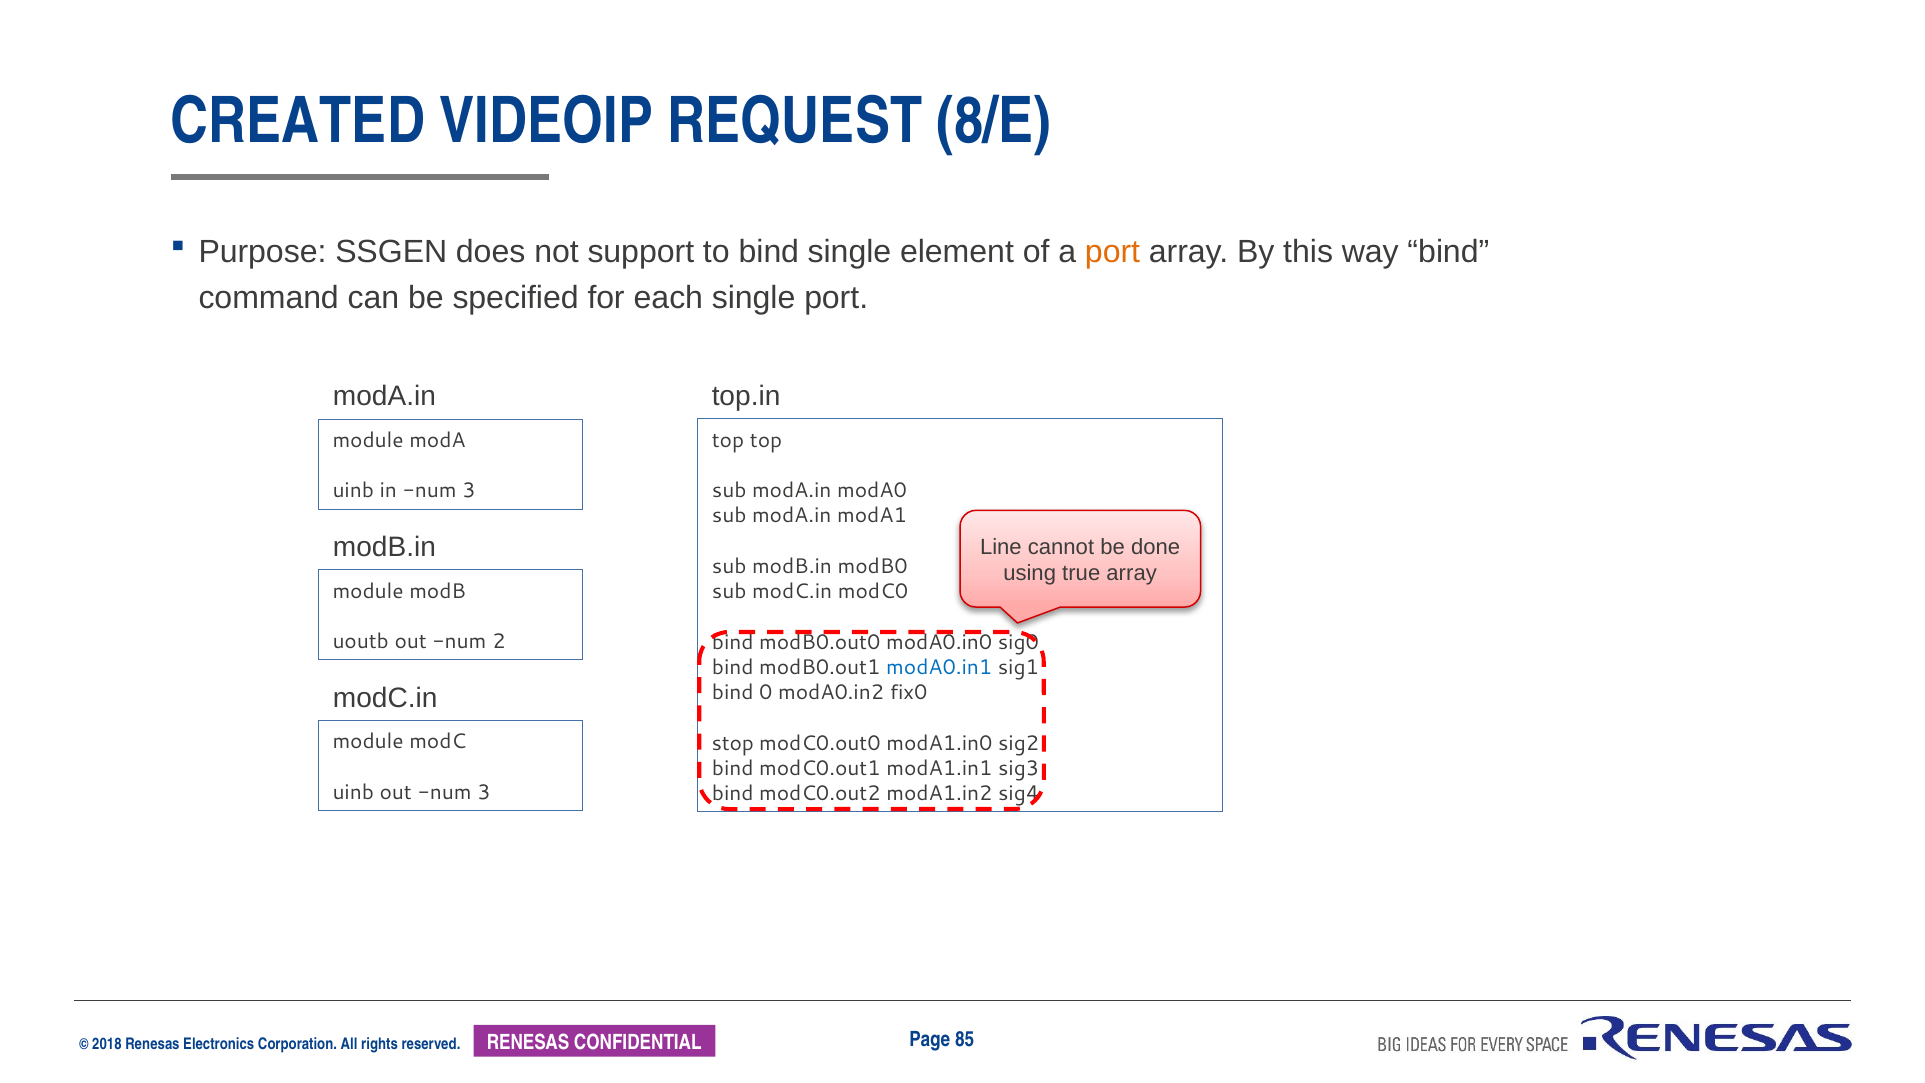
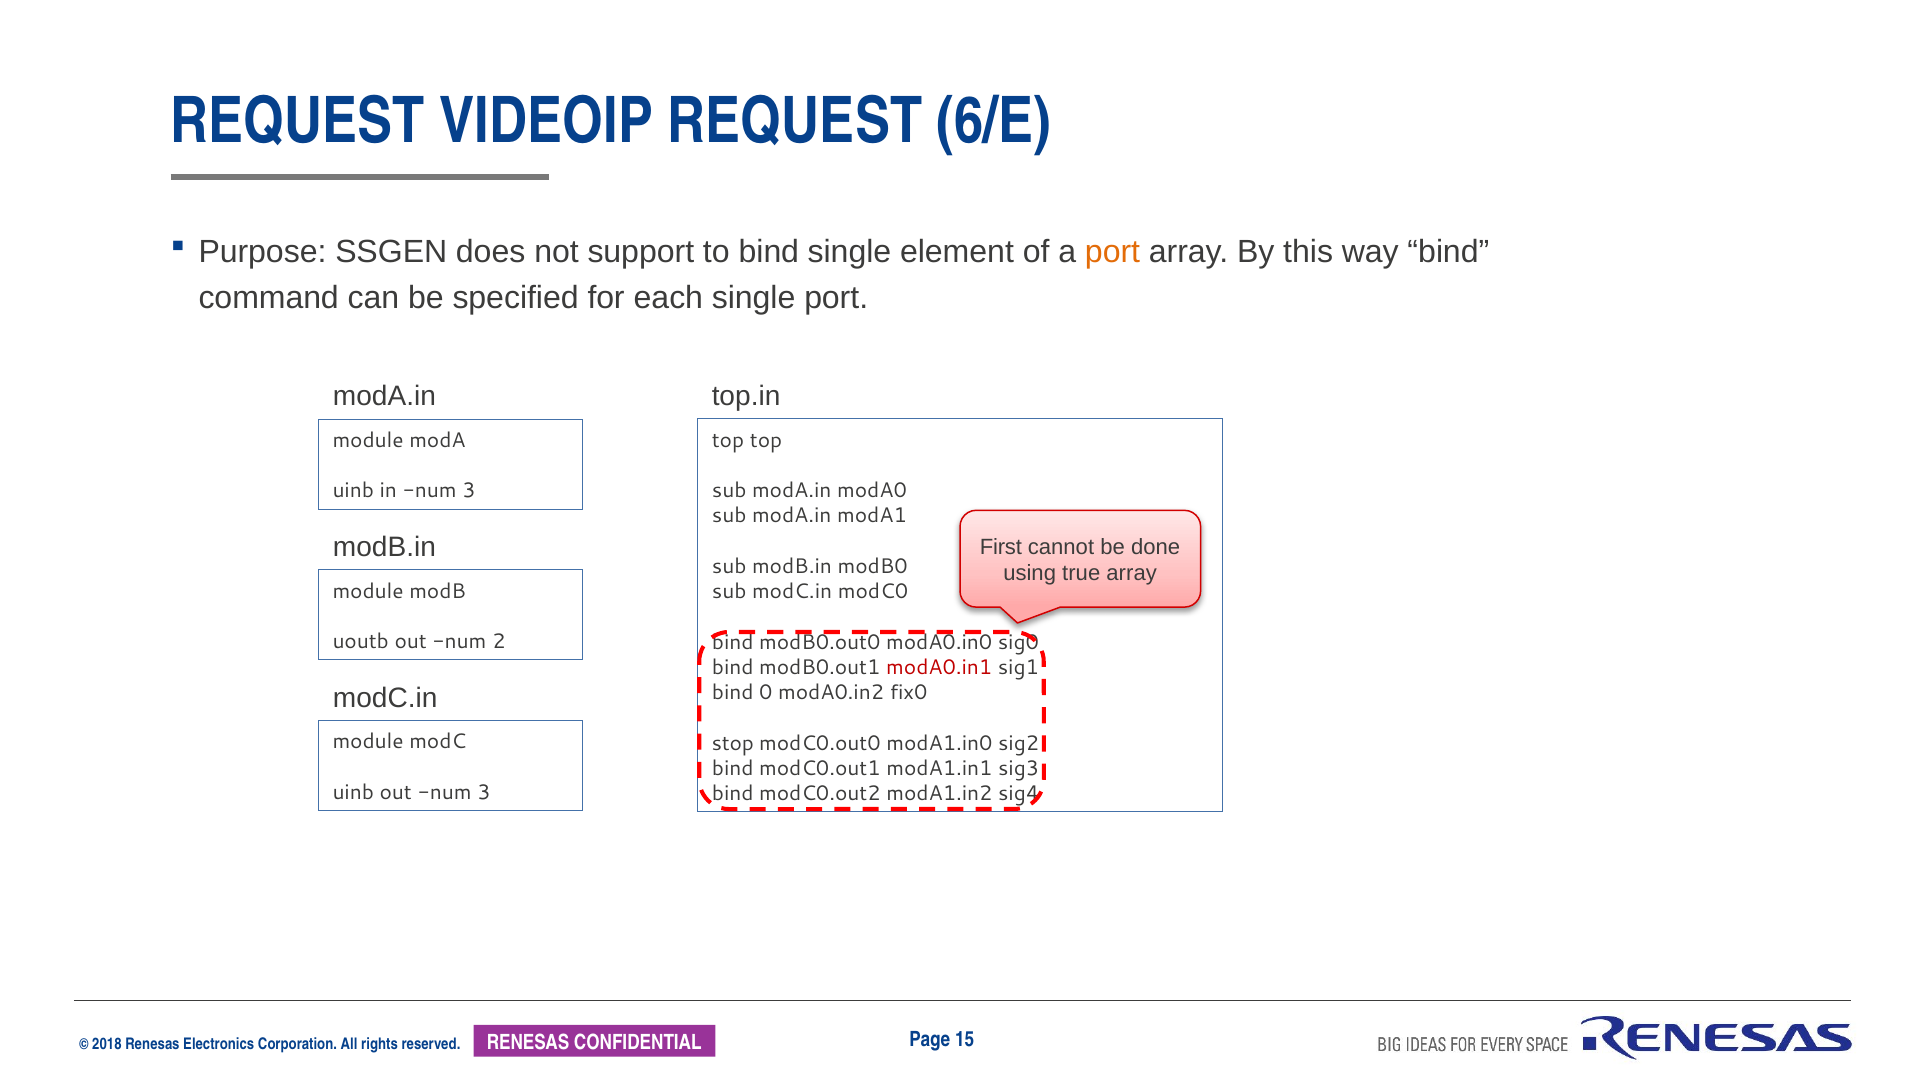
CREATED: CREATED -> REQUEST (298, 121)
8/E: 8/E -> 6/E (994, 121)
Line: Line -> First (1001, 547)
modA0.in1 colour: blue -> red (939, 667)
85: 85 -> 15 (965, 1040)
